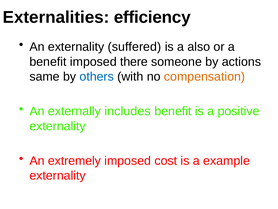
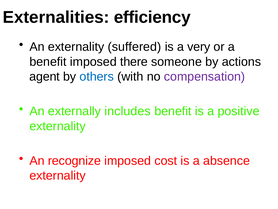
also: also -> very (199, 47)
same: same -> agent (45, 76)
compensation colour: orange -> purple (205, 76)
extremely: extremely -> recognize (74, 160)
example: example -> absence (227, 160)
